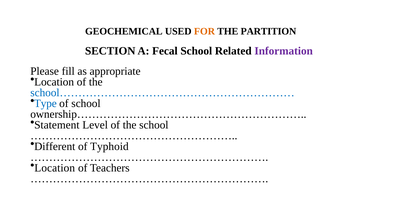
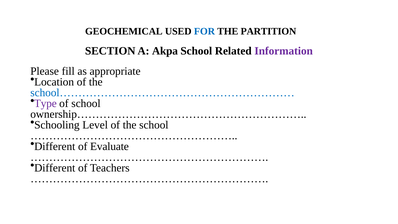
FOR colour: orange -> blue (204, 31)
Fecal: Fecal -> Akpa (165, 51)
Type colour: blue -> purple (45, 103)
Statement: Statement -> Schooling (57, 125)
Typhoid: Typhoid -> Evaluate (109, 146)
Location: Location -> Different (55, 168)
